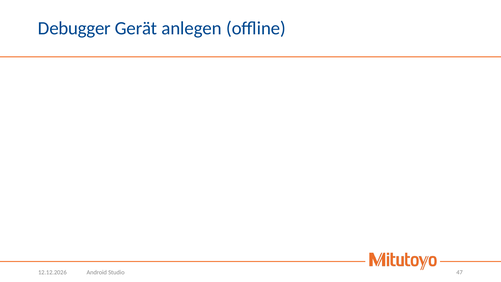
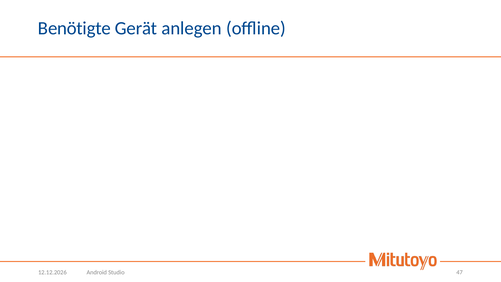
Debugger: Debugger -> Benötigte (74, 28)
